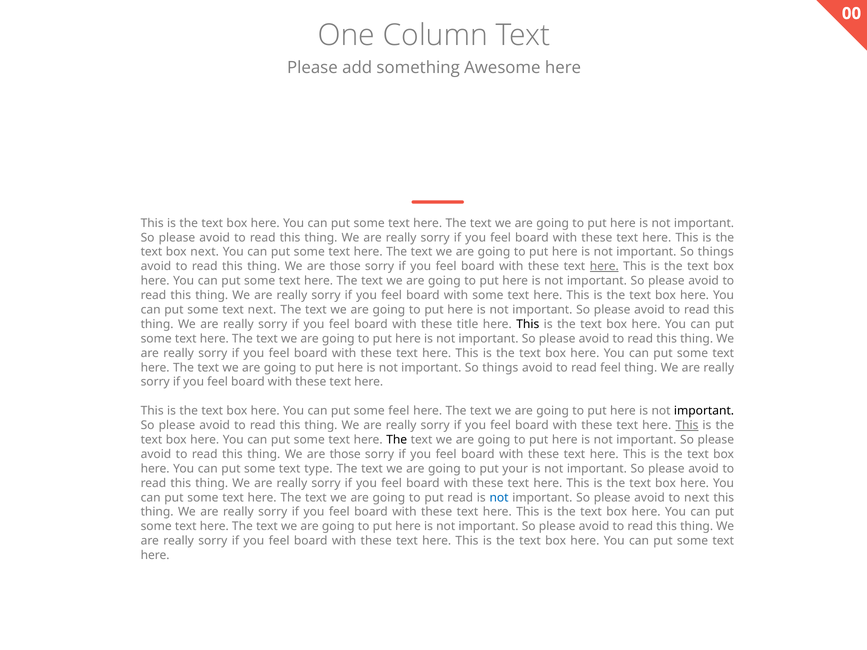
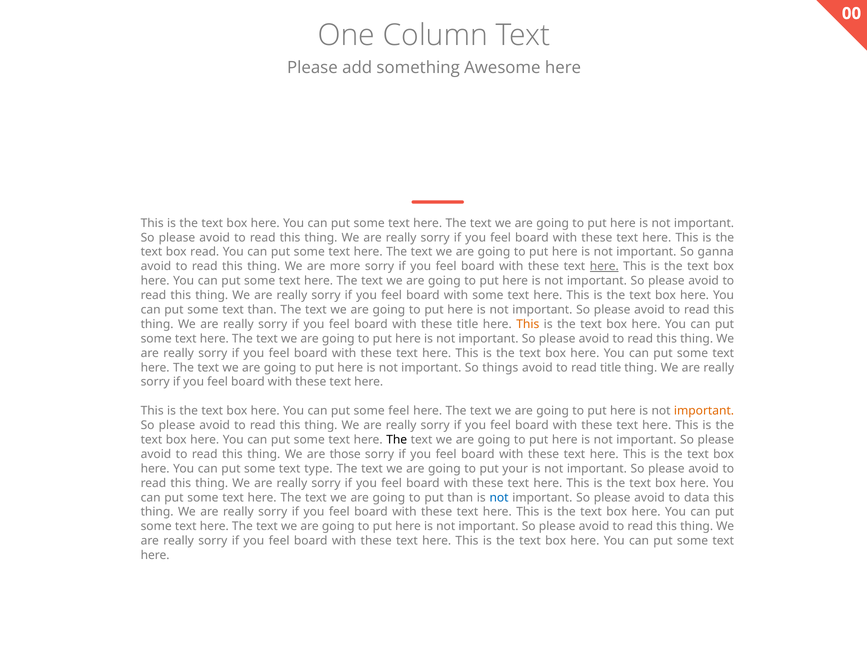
box next: next -> read (205, 252)
things: things -> ganna (716, 252)
those: those -> more (345, 267)
text next: next -> than (262, 310)
This colour: black -> orange (528, 324)
read feel: feel -> title (611, 368)
important colour: black -> orange (704, 411)
This underline: present -> none (687, 425)
put read: read -> than (460, 498)
to next: next -> data (697, 498)
